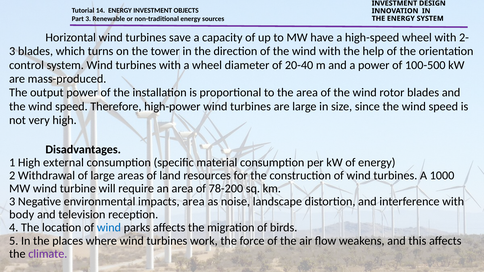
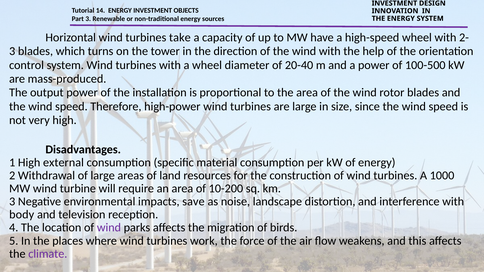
save: save -> take (180, 38)
78-200: 78-200 -> 10-200 (226, 189)
impacts area: area -> save (193, 202)
wind colour: blue -> purple (109, 228)
